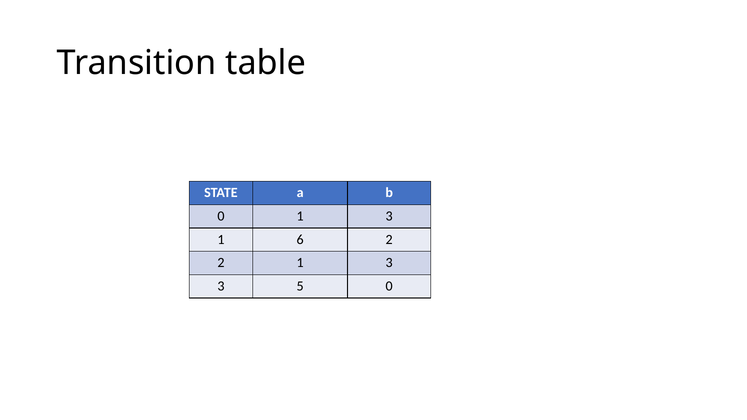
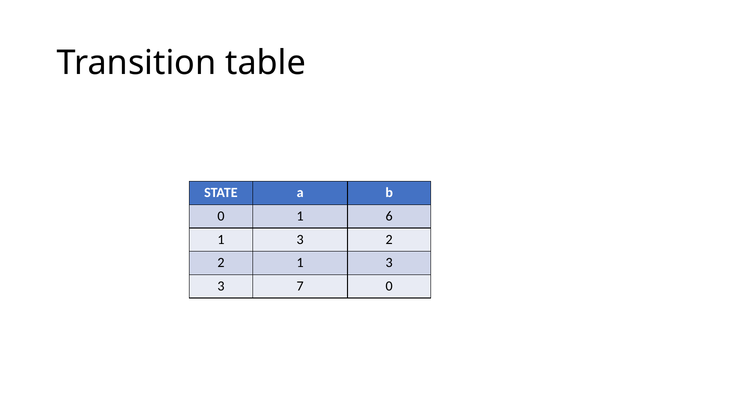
0 1 3: 3 -> 6 (389, 216)
6: 6 -> 3 (300, 240)
5: 5 -> 7 (300, 286)
